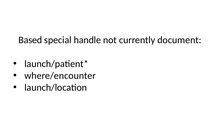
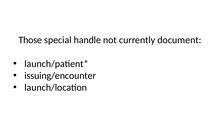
Based: Based -> Those (30, 40)
where/encounter: where/encounter -> issuing/encounter (60, 76)
